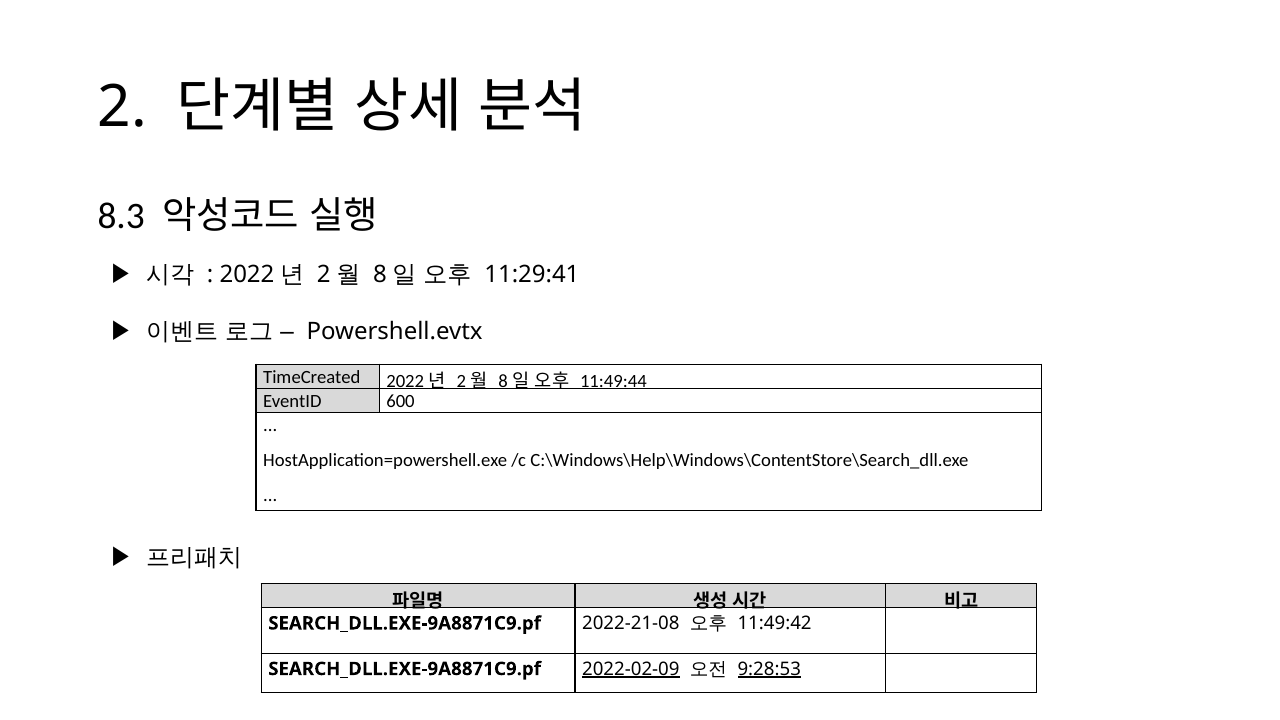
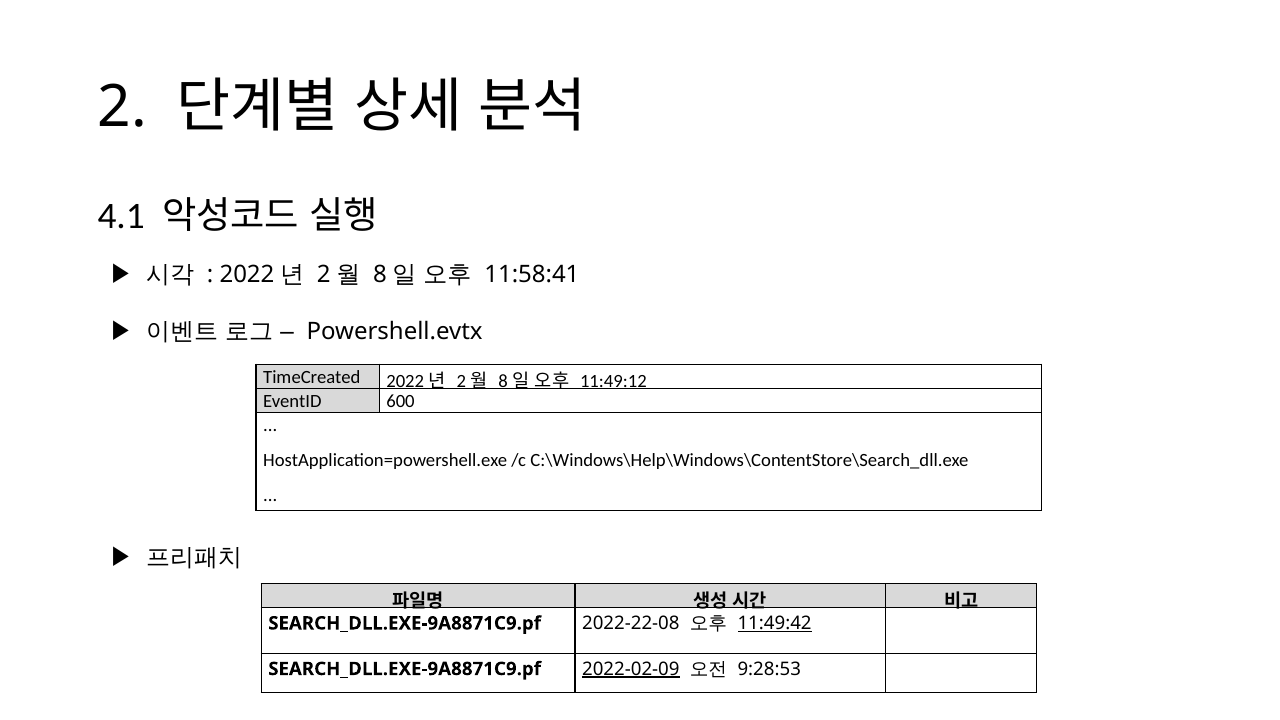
8.3: 8.3 -> 4.1 (121, 216)
11:29:41: 11:29:41 -> 11:58:41 (532, 274)
11:49:44: 11:49:44 -> 11:49:12 (613, 382)
2022-21-08: 2022-21-08 -> 2022-22-08 (631, 623)
11:49:42 underline: none -> present (775, 623)
9:28:53 underline: present -> none (769, 669)
